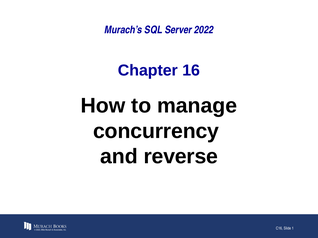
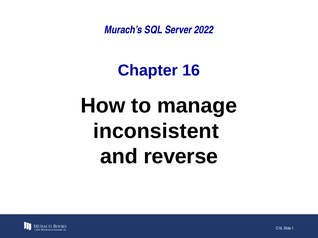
concurrency: concurrency -> inconsistent (156, 131)
